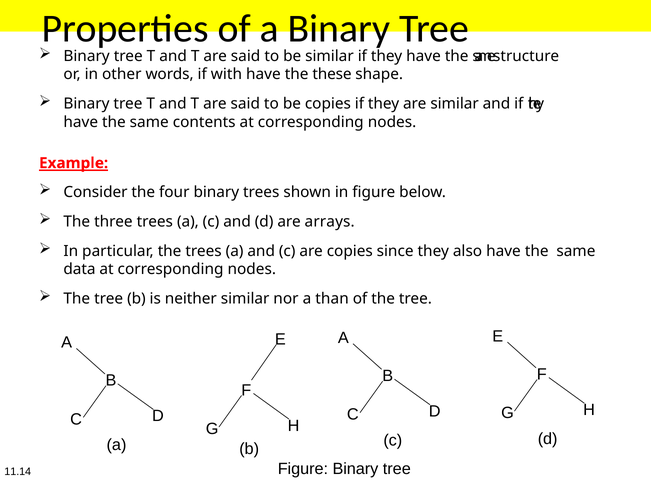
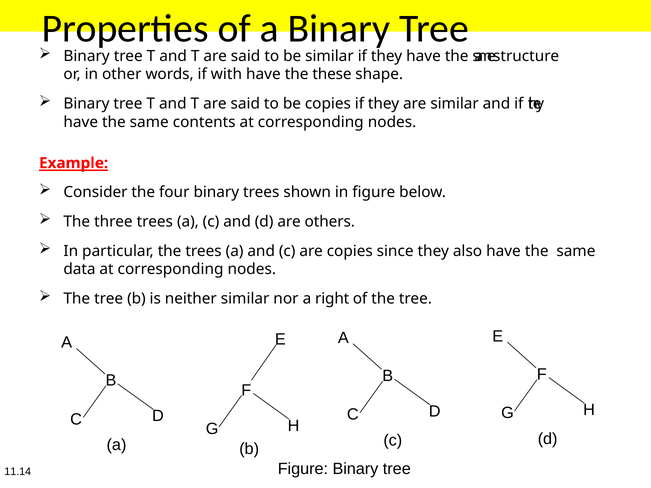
arrays: arrays -> others (330, 222)
than: than -> right (332, 299)
